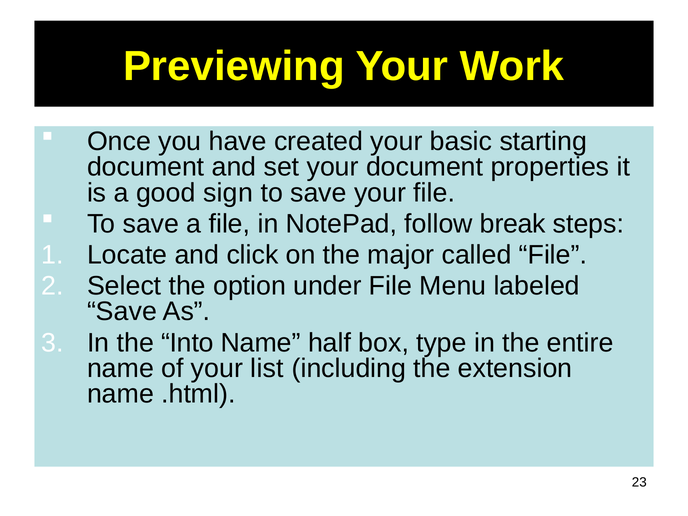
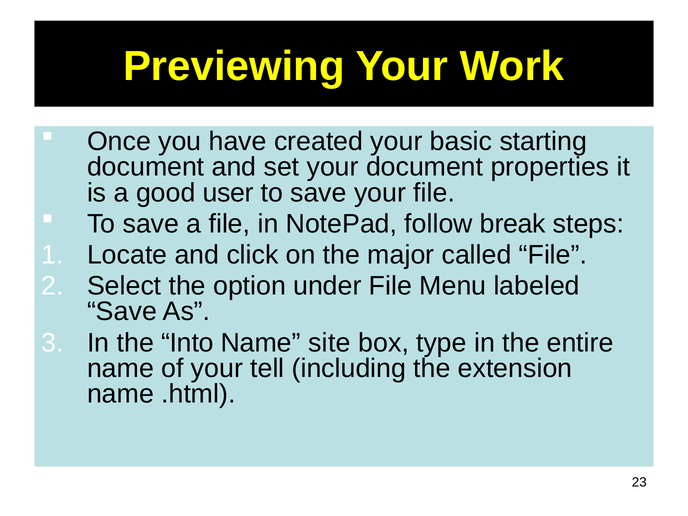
sign: sign -> user (228, 193)
half: half -> site (329, 343)
list: list -> tell (267, 368)
